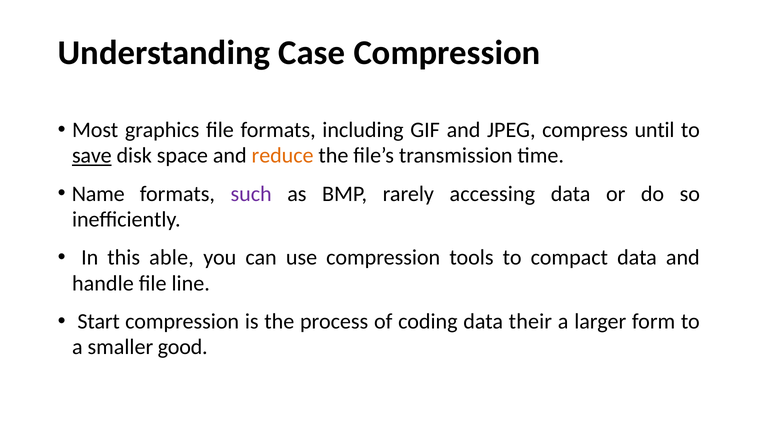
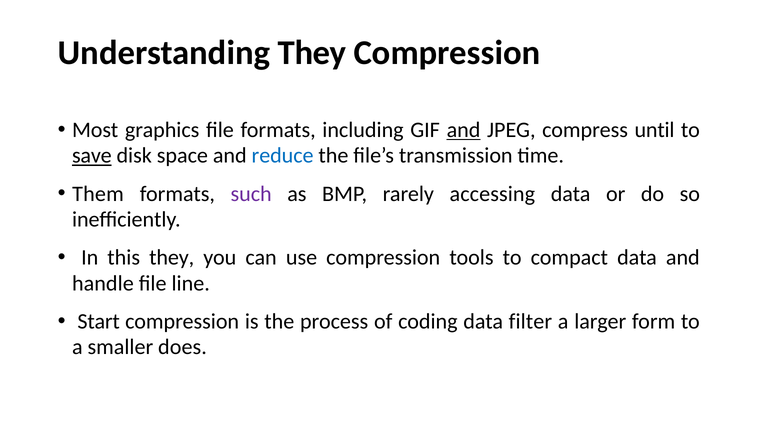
Understanding Case: Case -> They (312, 53)
and underline: none -> present (464, 130)
reduce colour: orange -> blue (283, 156)
Name: Name -> Them (98, 194)
this able: able -> they (172, 258)
their: their -> filter (530, 322)
good: good -> does (183, 347)
